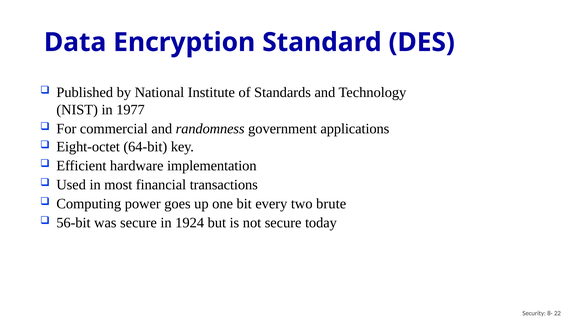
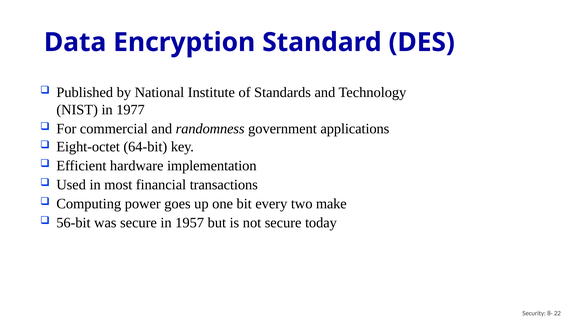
brute: brute -> make (331, 204)
1924: 1924 -> 1957 (190, 223)
